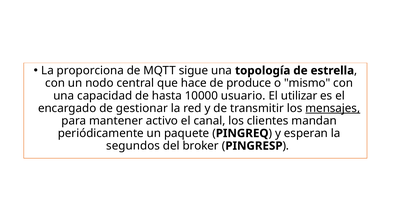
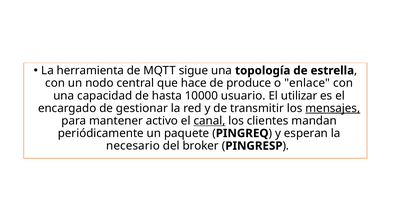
proporciona: proporciona -> herramienta (90, 71)
mismo: mismo -> enlace (307, 83)
canal underline: none -> present (209, 121)
segundos: segundos -> necesario (133, 146)
